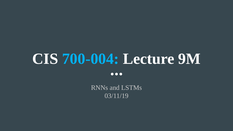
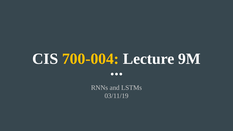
700-004 colour: light blue -> yellow (91, 59)
